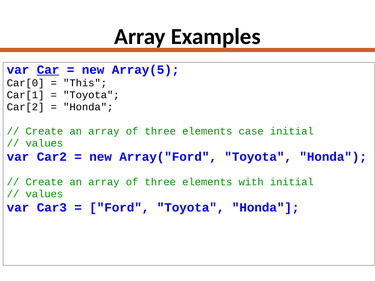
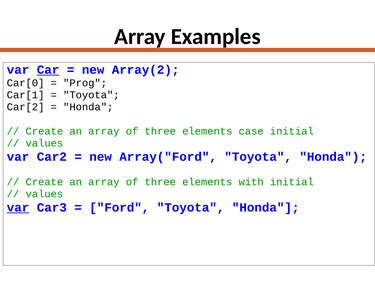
Array(5: Array(5 -> Array(2 (146, 70)
This: This -> Prog (85, 83)
var underline: none -> present (18, 208)
